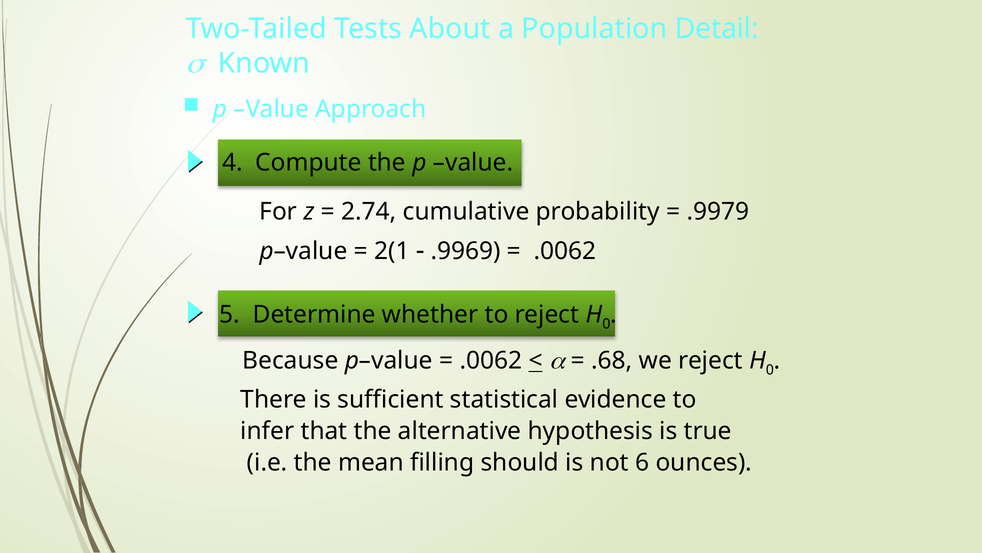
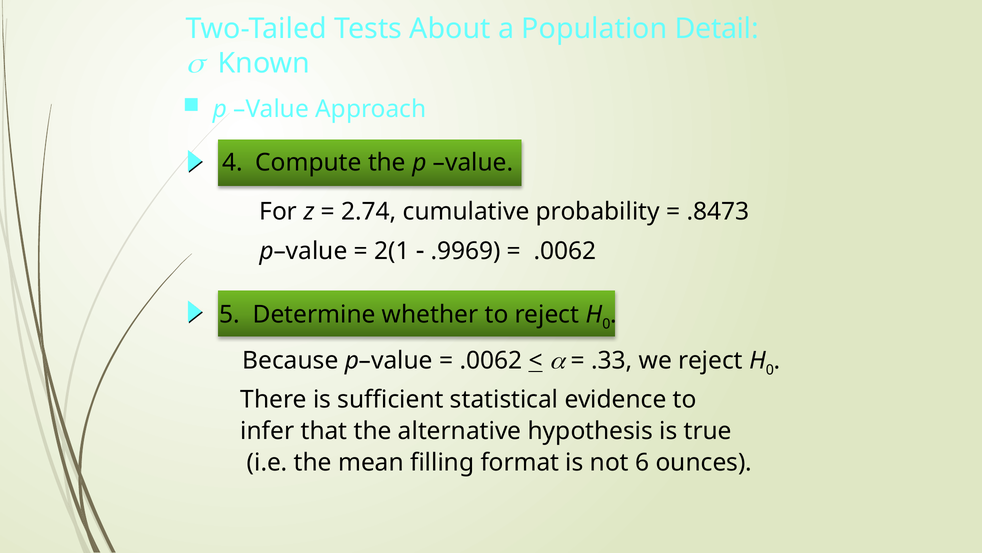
.9979: .9979 -> .8473 (718, 211)
.68: .68 -> .33 (612, 360)
should: should -> format (520, 462)
